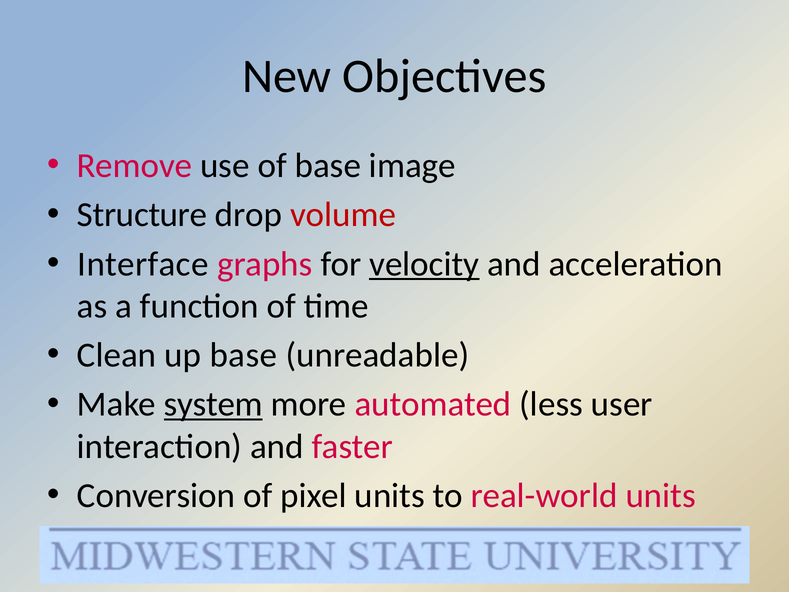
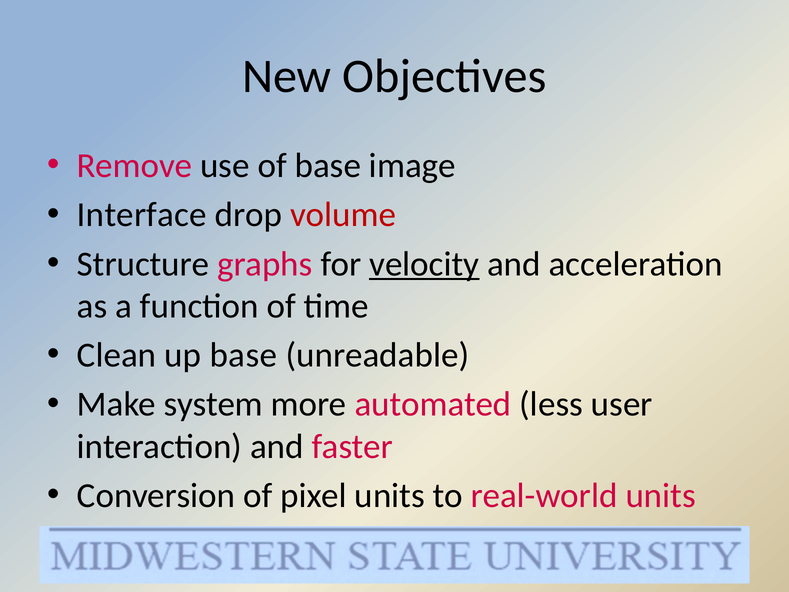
Structure: Structure -> Interface (142, 215)
Interface: Interface -> Structure (143, 264)
system underline: present -> none (213, 404)
